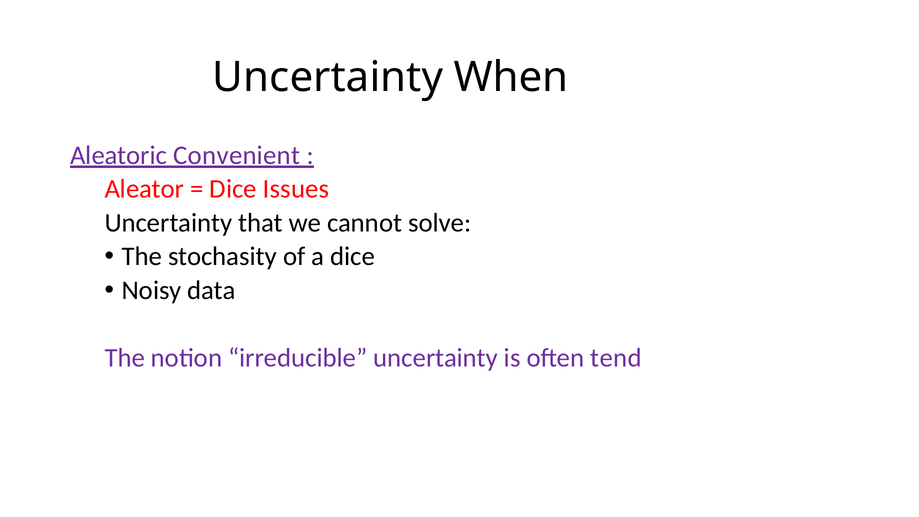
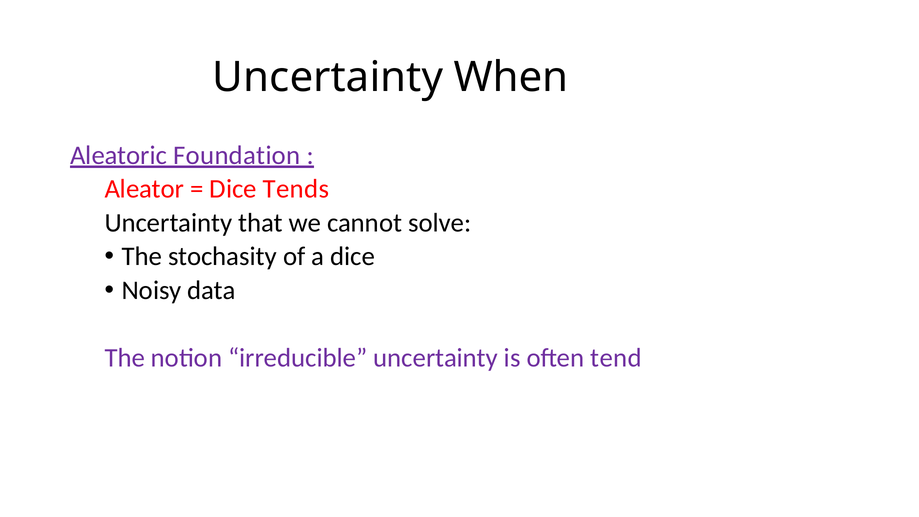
Convenient: Convenient -> Foundation (237, 155)
Issues: Issues -> Tends (296, 189)
